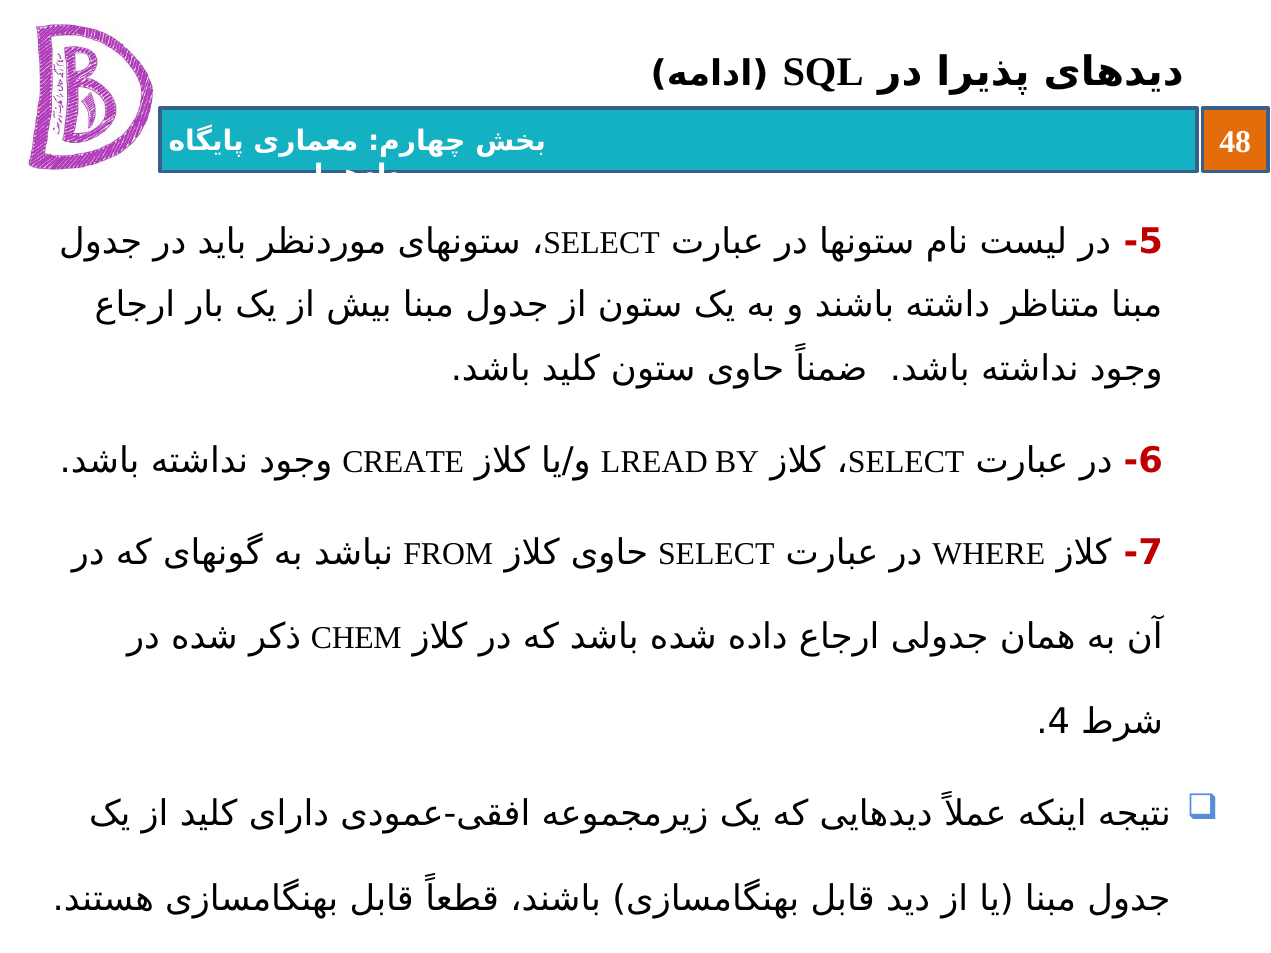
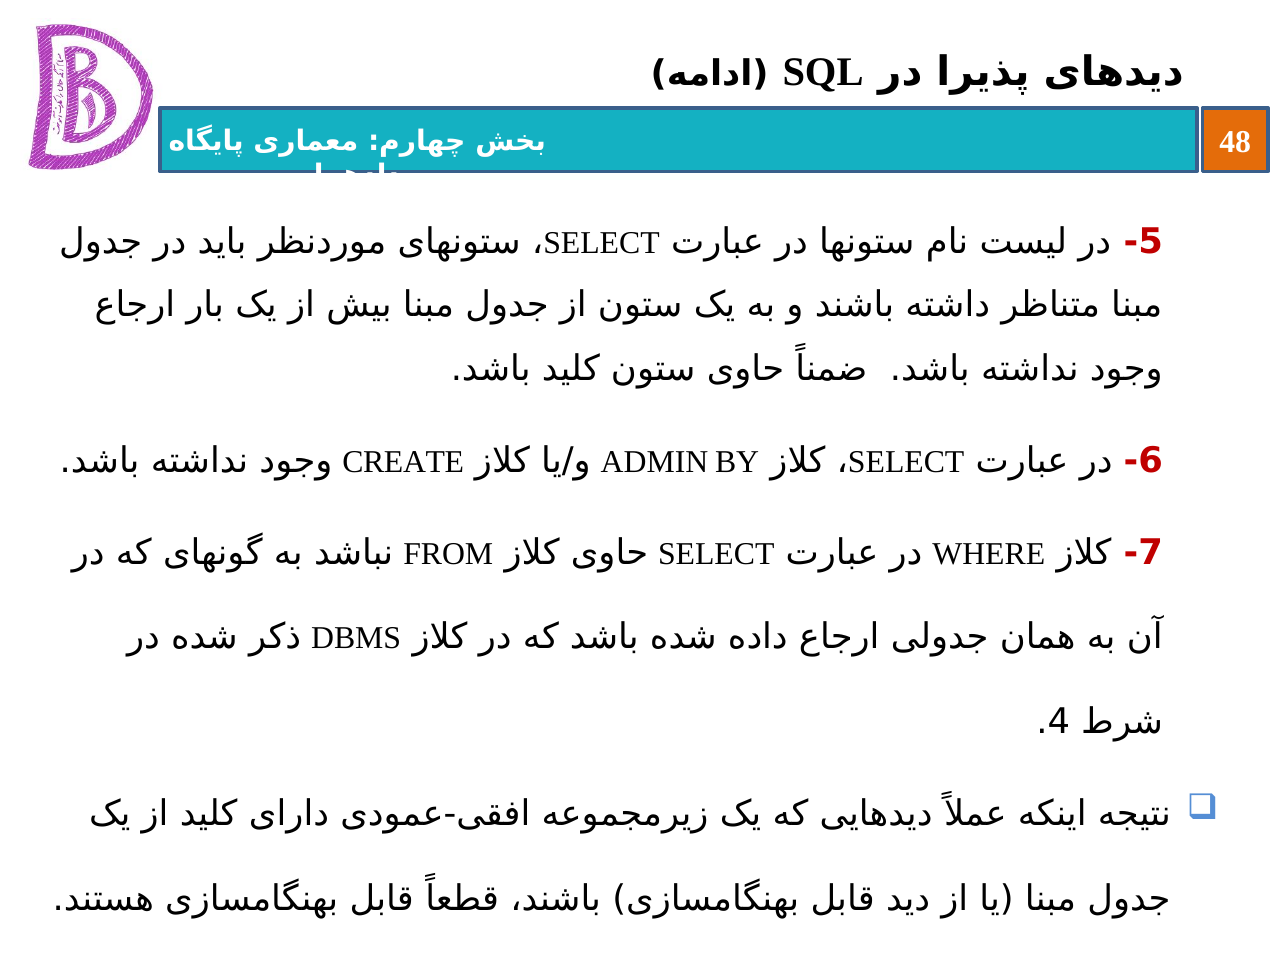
LREAD: LREAD -> ADMIN (655, 462)
CHEM: CHEM -> DBMS (356, 639)
